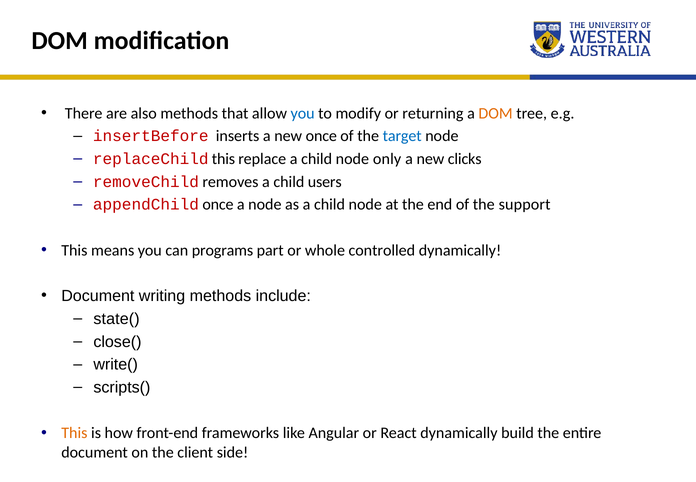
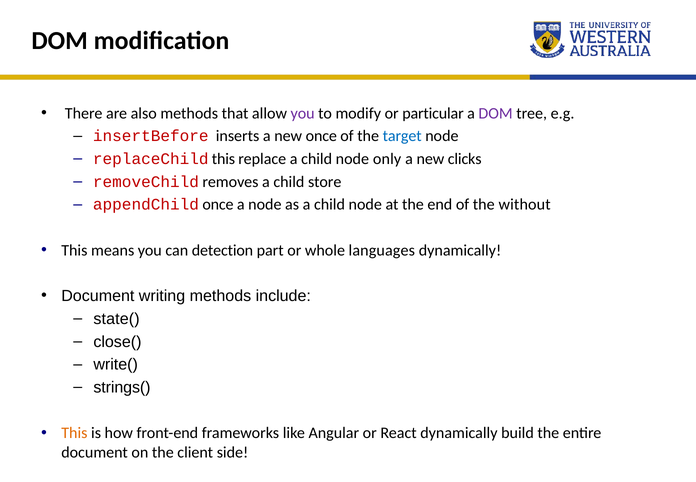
you colour: blue -> purple (303, 113)
returning: returning -> particular (433, 113)
DOM colour: orange -> purple (496, 113)
users: users -> store (325, 182)
support: support -> without (525, 205)
programs: programs -> detection (223, 250)
controlled: controlled -> languages (382, 250)
scripts(: scripts( -> strings( (122, 387)
